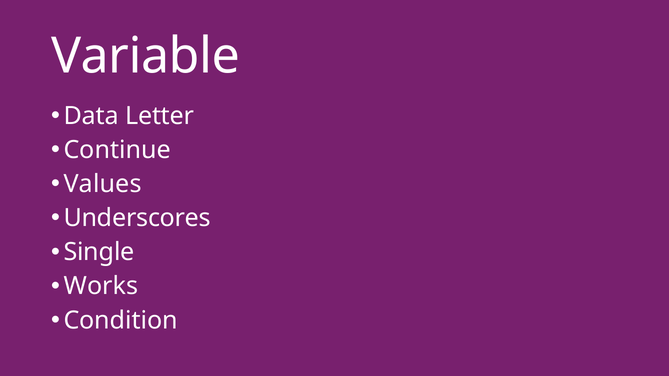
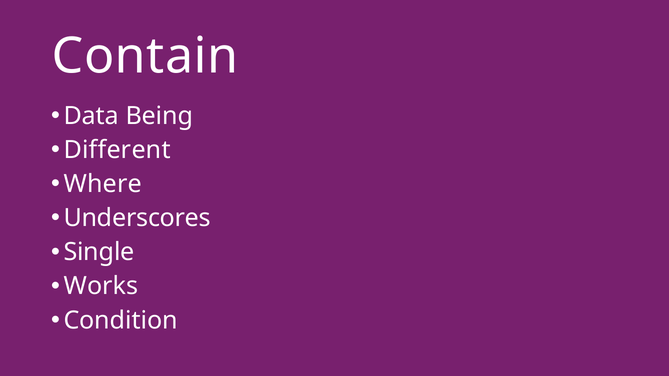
Variable: Variable -> Contain (145, 56)
Letter: Letter -> Being (159, 116)
Continue: Continue -> Different (117, 150)
Values: Values -> Where (103, 184)
